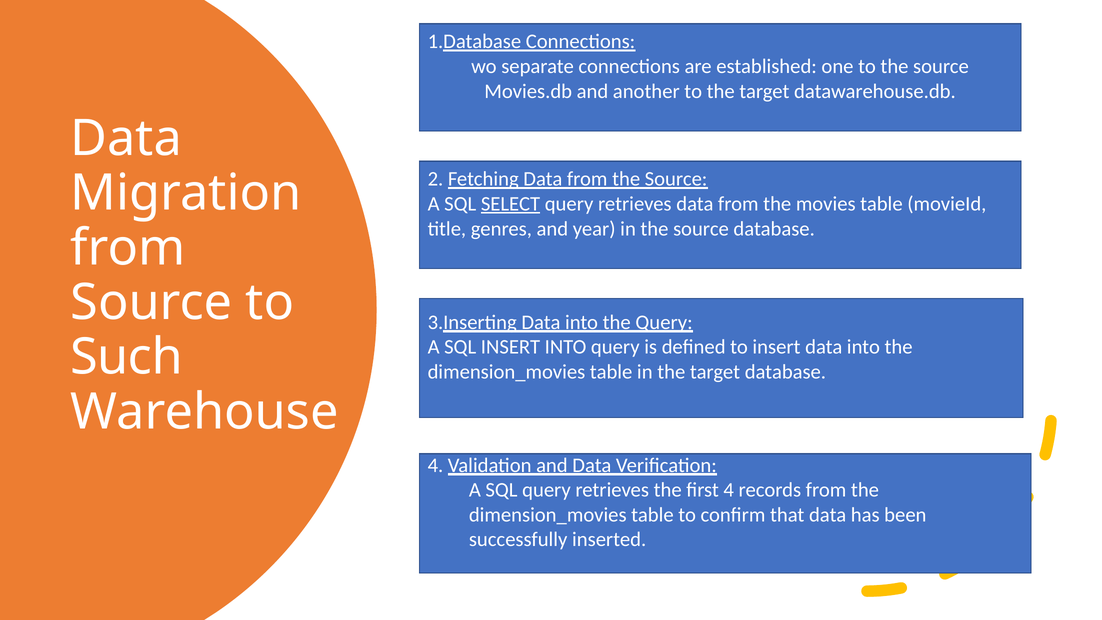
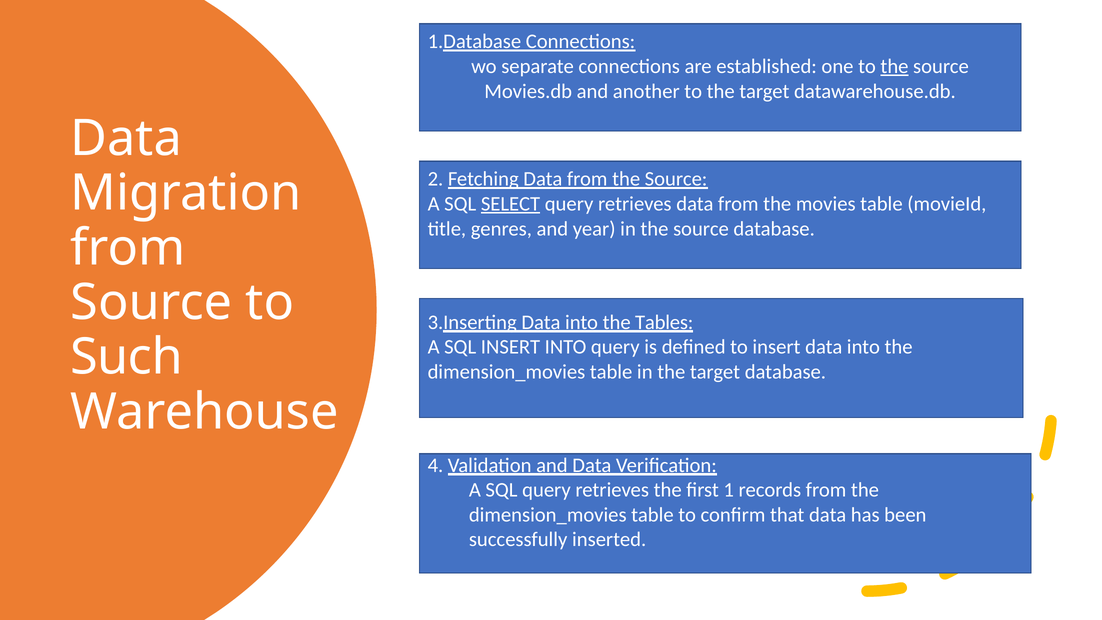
the underline: none -> present (894, 66)
the Query: Query -> Tables (664, 322)
first 4: 4 -> 1 (729, 490)
